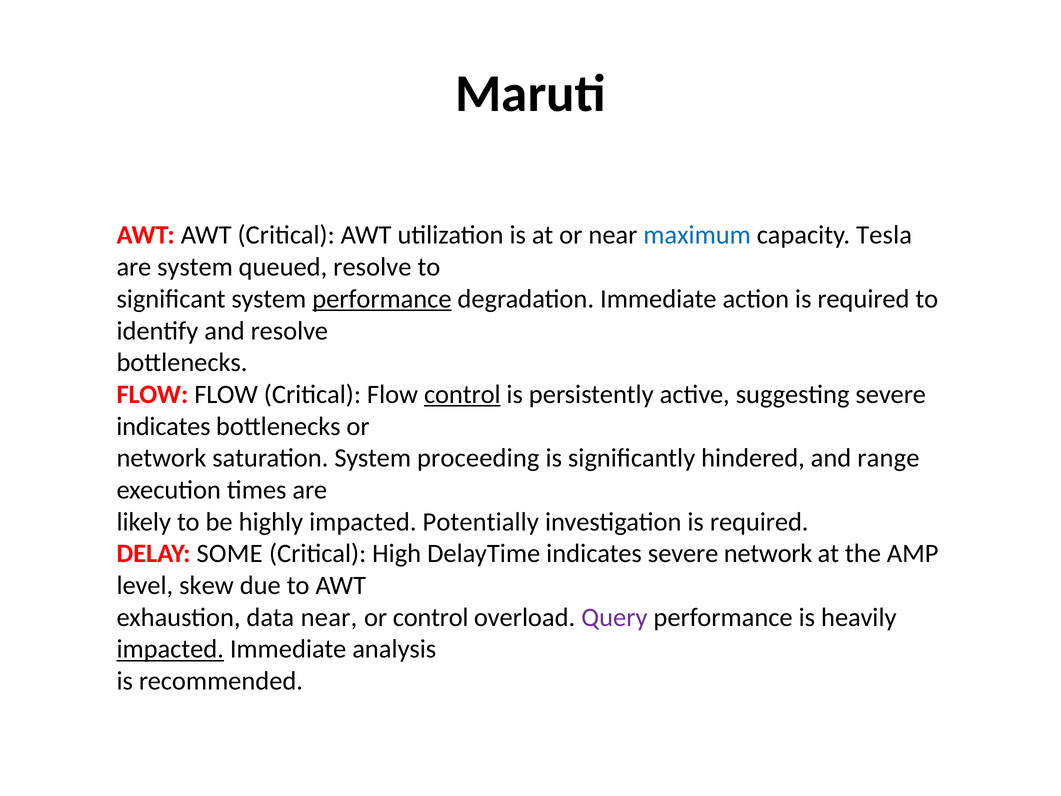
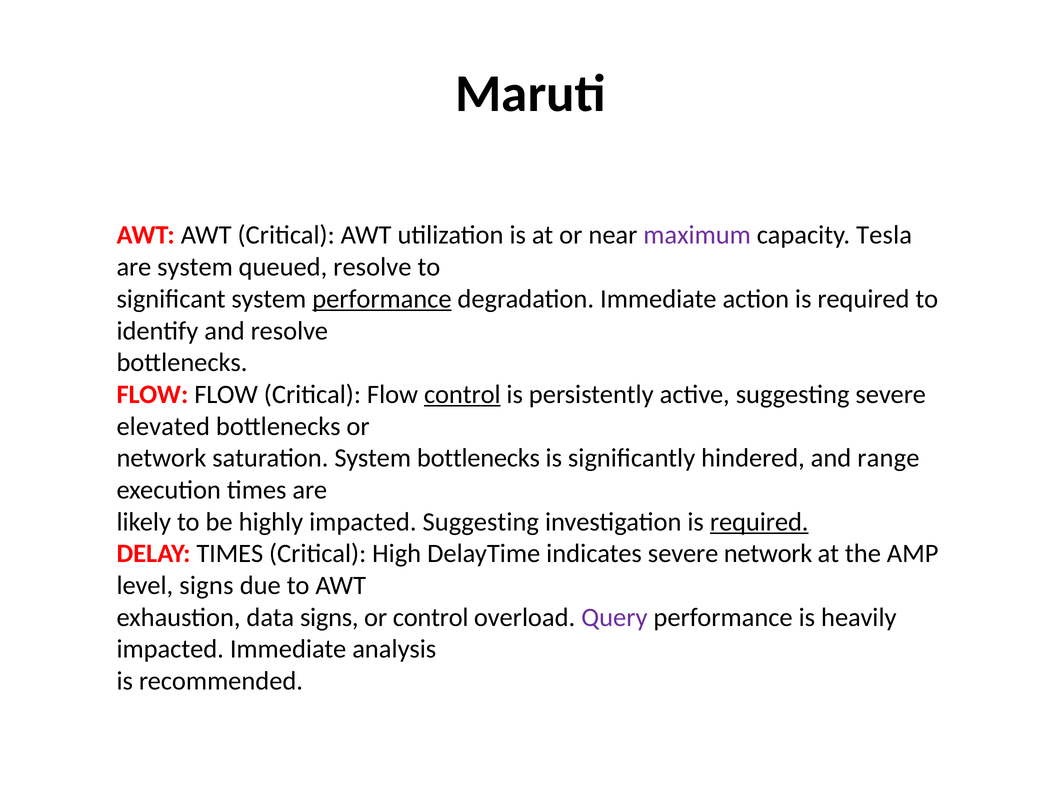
maximum colour: blue -> purple (697, 235)
indicates: indicates -> elevated (163, 426)
System proceeding: proceeding -> bottlenecks (478, 458)
impacted Potentially: Potentially -> Suggesting (481, 522)
required underline: none -> present (759, 522)
DELAY SOME: SOME -> TIMES (230, 553)
level skew: skew -> signs (206, 585)
data near: near -> signs (329, 617)
impacted underline: present -> none (170, 649)
